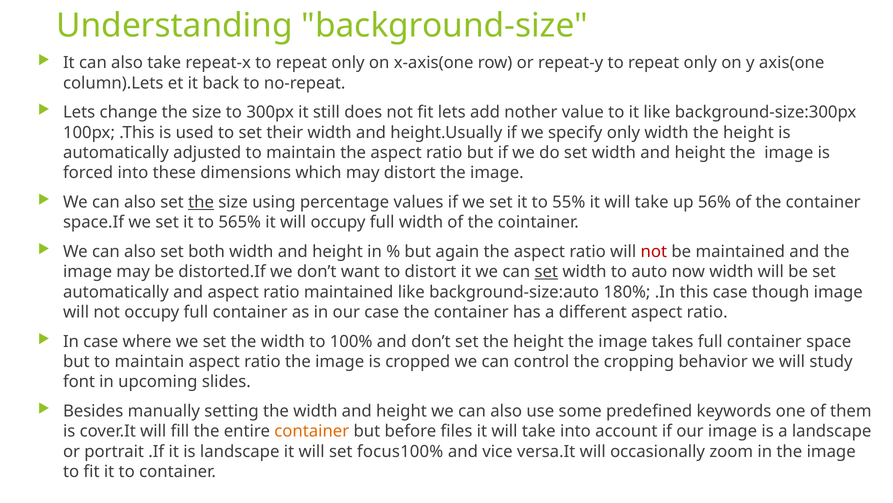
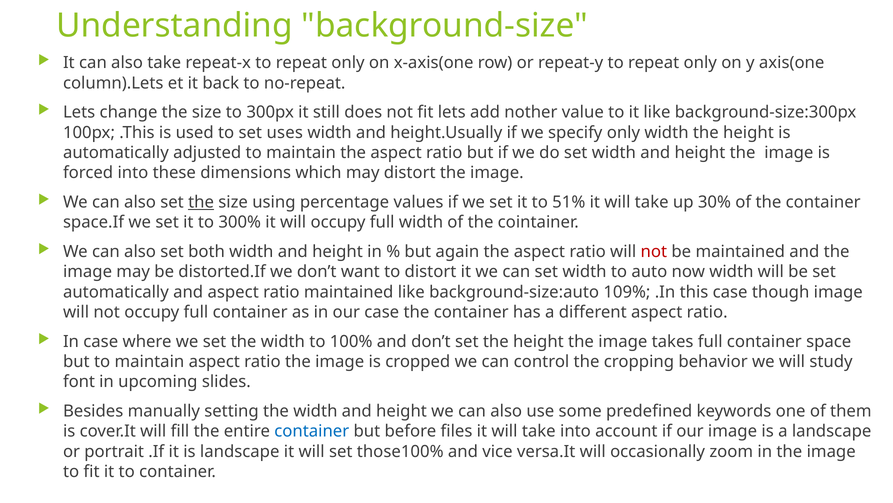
their: their -> uses (285, 132)
55%: 55% -> 51% (569, 202)
56%: 56% -> 30% (714, 202)
565%: 565% -> 300% (240, 222)
set underline: present -> none (546, 272)
180%: 180% -> 109% (627, 292)
container colour: orange -> blue (312, 431)
focus100%: focus100% -> those100% (400, 451)
